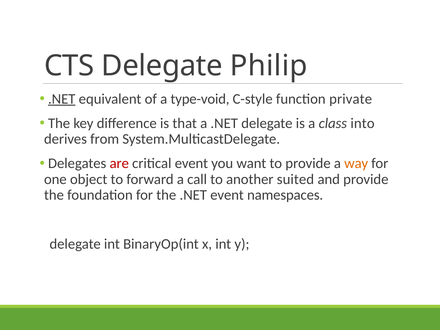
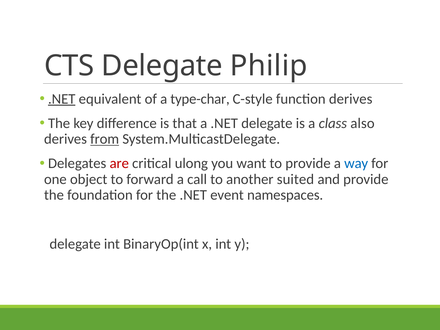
type-void: type-void -> type-char (200, 99)
function private: private -> derives (351, 99)
into: into -> also (363, 123)
from underline: none -> present (105, 139)
critical event: event -> ulong (191, 163)
way colour: orange -> blue (356, 163)
